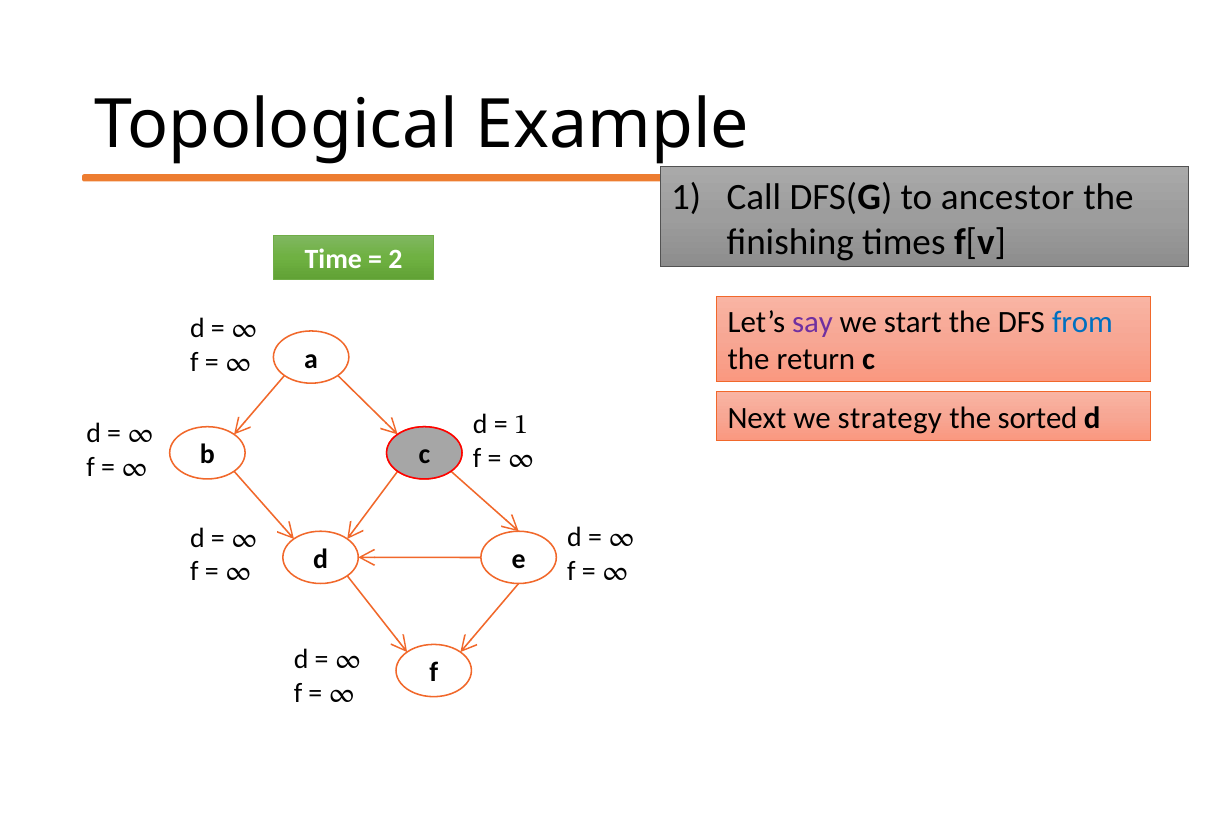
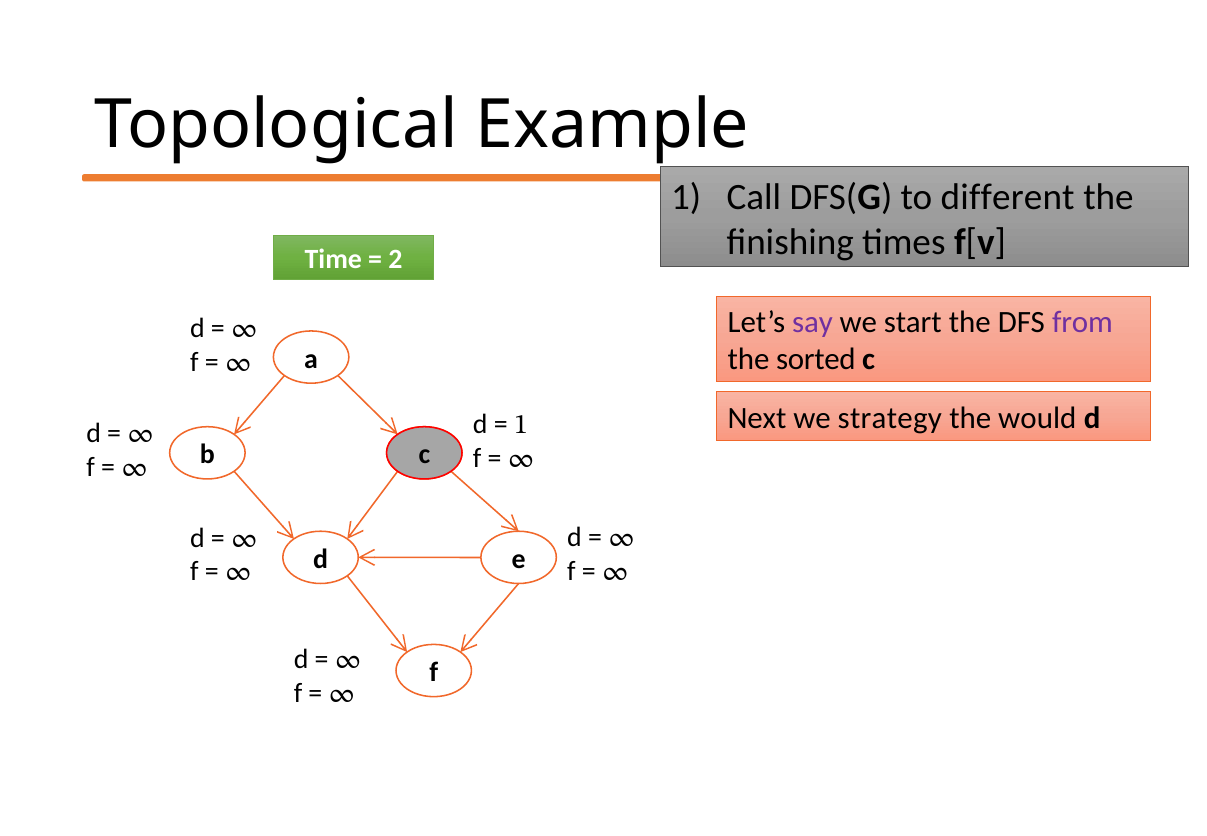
ancestor: ancestor -> different (1008, 197)
from colour: blue -> purple (1082, 322)
return: return -> sorted (816, 359)
sorted: sorted -> would (1037, 418)
